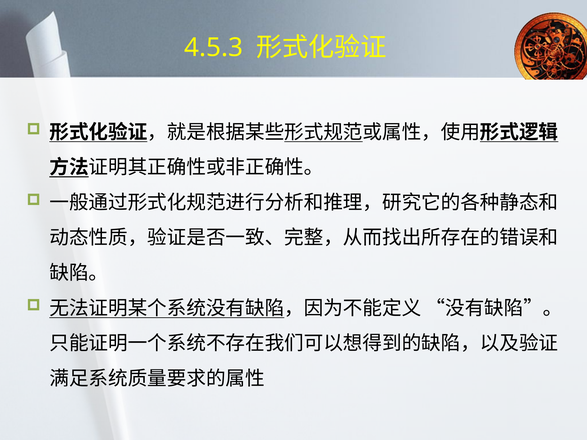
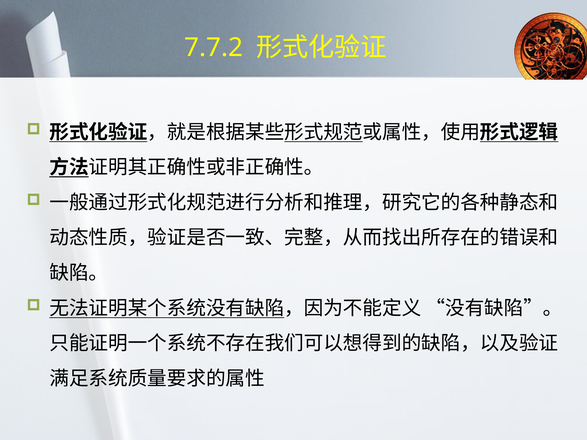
4.5.3: 4.5.3 -> 7.7.2 (214, 48)
